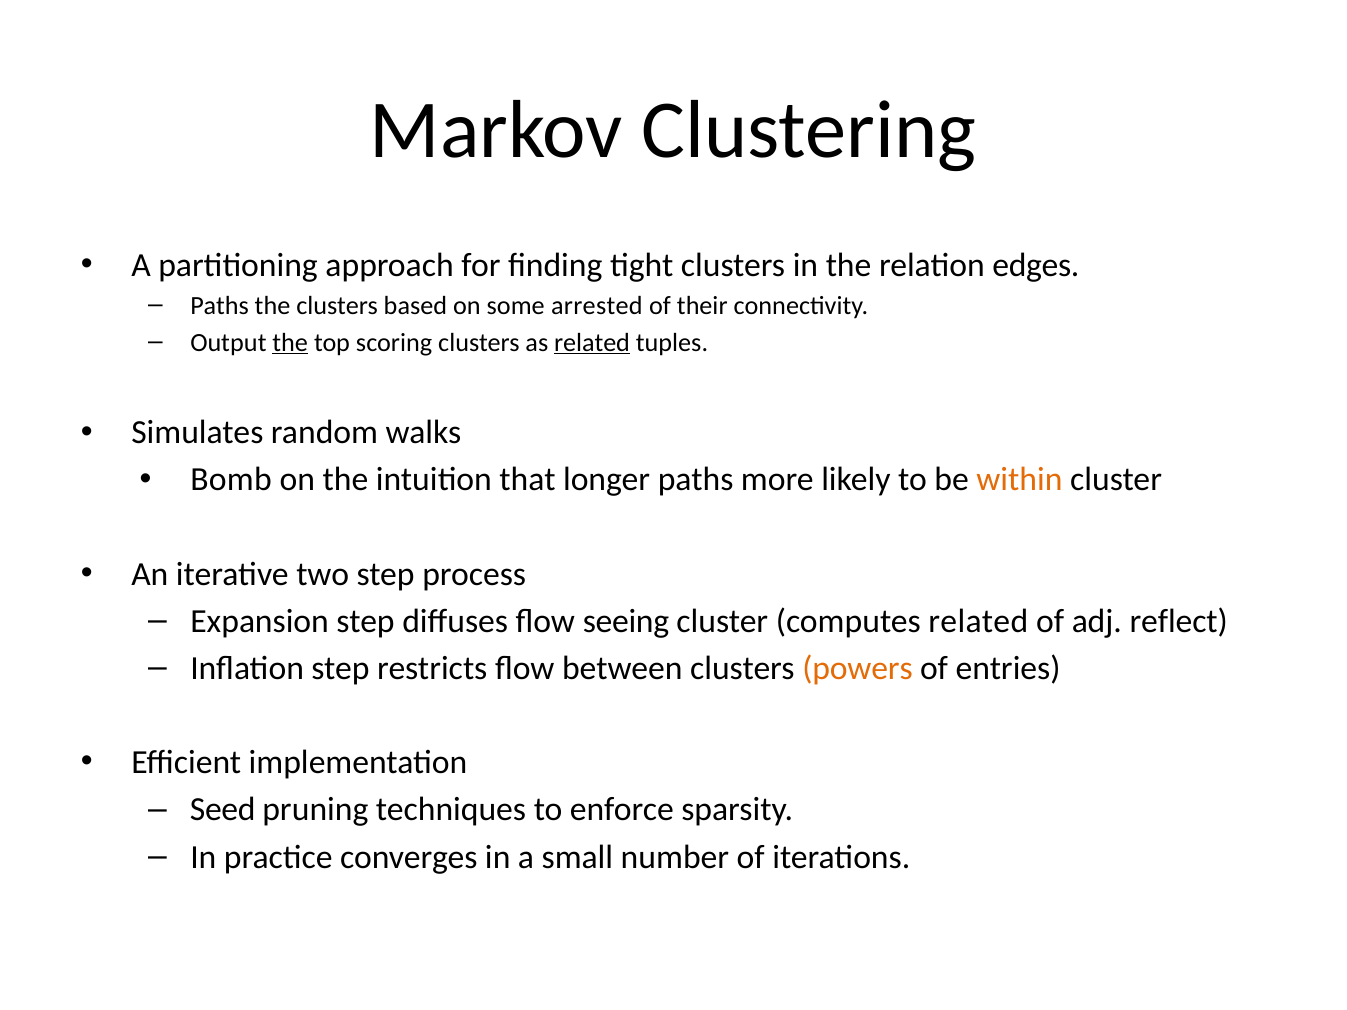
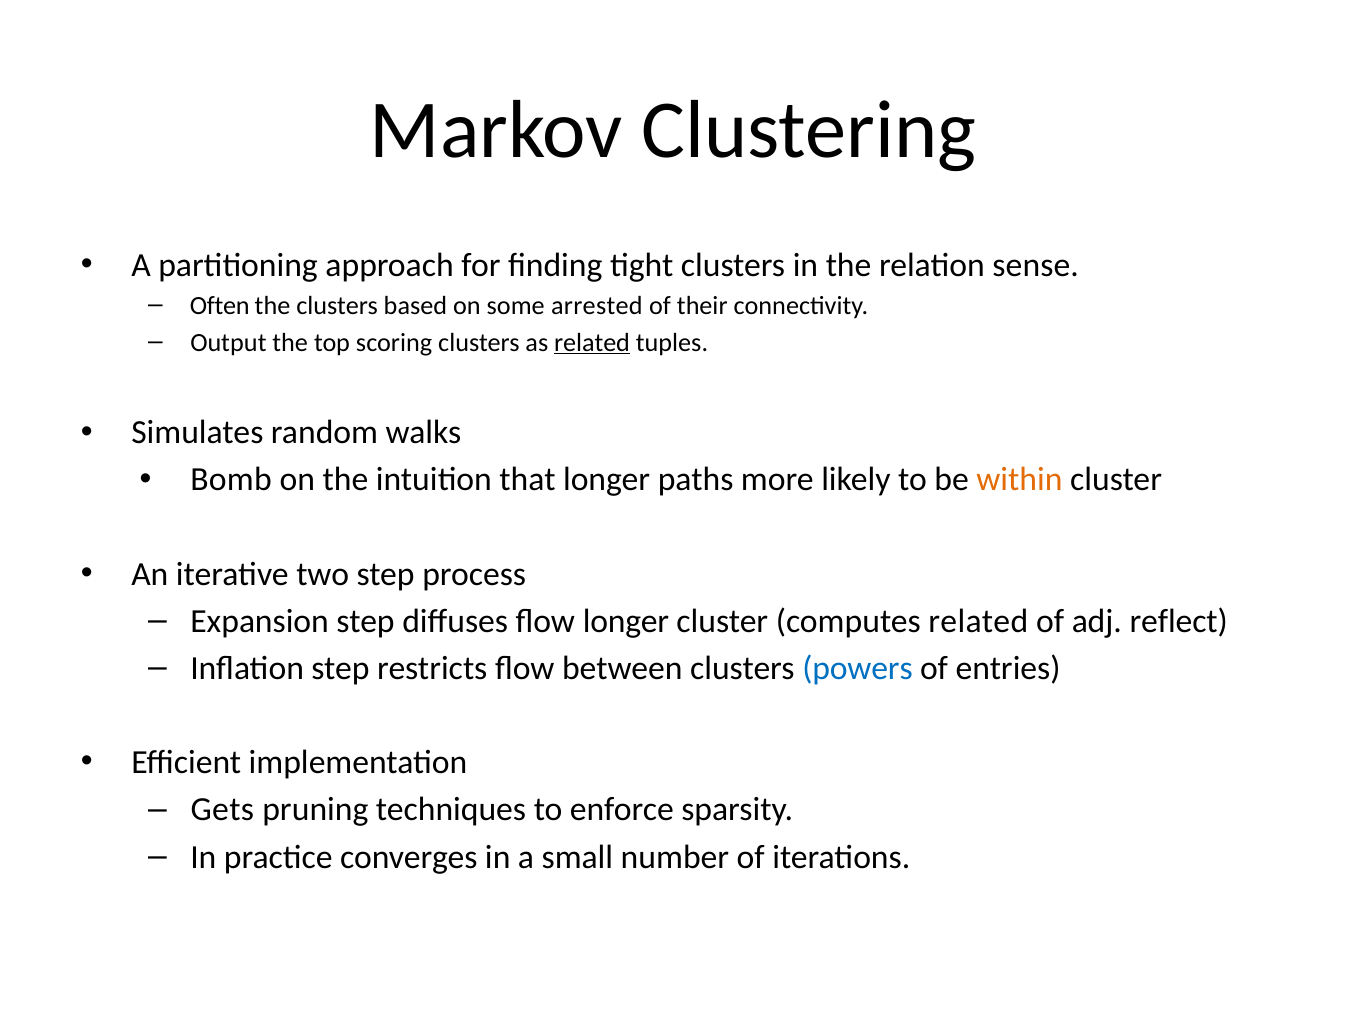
edges: edges -> sense (1036, 265)
Paths: Paths -> Often (220, 306)
the underline: present -> none (290, 342)
flow seeing: seeing -> longer (626, 621)
powers colour: orange -> blue (857, 669)
Seed: Seed -> Gets (222, 810)
